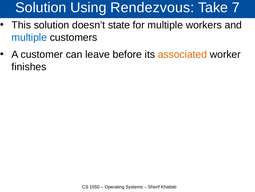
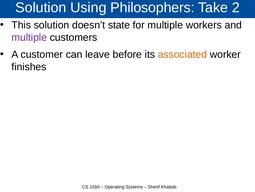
Rendezvous: Rendezvous -> Philosophers (152, 8)
7: 7 -> 2 (236, 8)
multiple colour: blue -> purple (29, 37)
